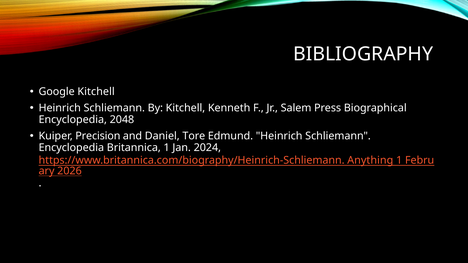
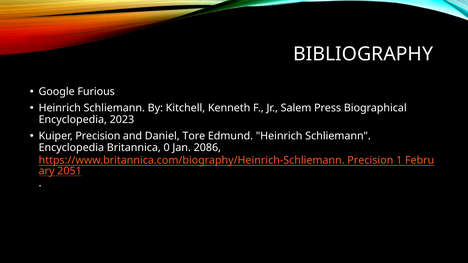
Google Kitchell: Kitchell -> Furious (96, 92)
2048: 2048 -> 2023 (122, 120)
Britannica 1: 1 -> 0 (167, 148)
2024: 2024 -> 2086 (207, 148)
https://www.britannica.com/biography/Heinrich-Schliemann Anything: Anything -> Precision (370, 161)
2026: 2026 -> 2051 (69, 171)
